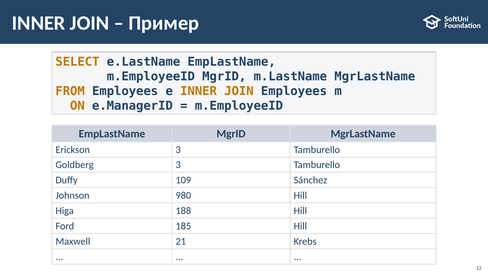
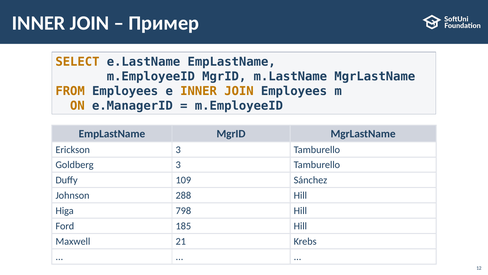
980: 980 -> 288 (183, 195)
188: 188 -> 798 (183, 210)
